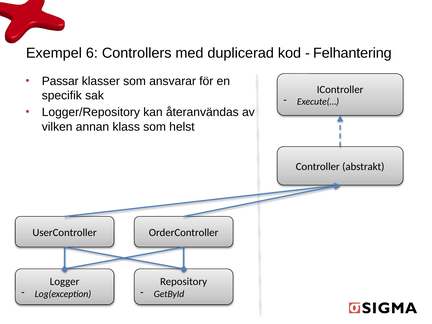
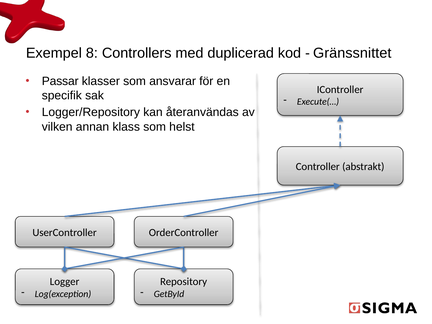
6: 6 -> 8 (92, 53)
Felhantering: Felhantering -> Gränssnittet (352, 53)
